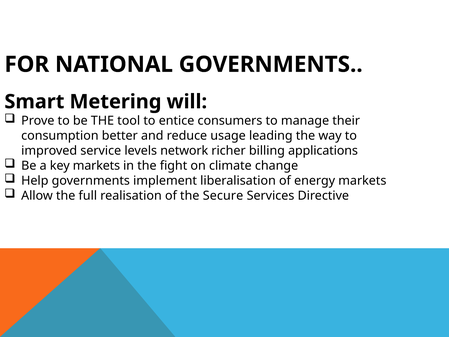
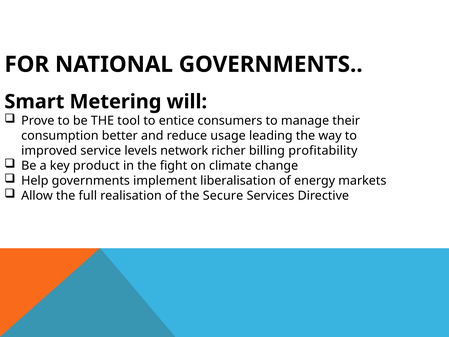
applications: applications -> profitability (323, 151)
key markets: markets -> product (96, 165)
